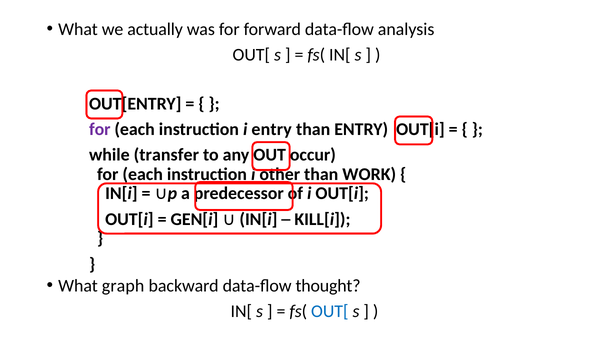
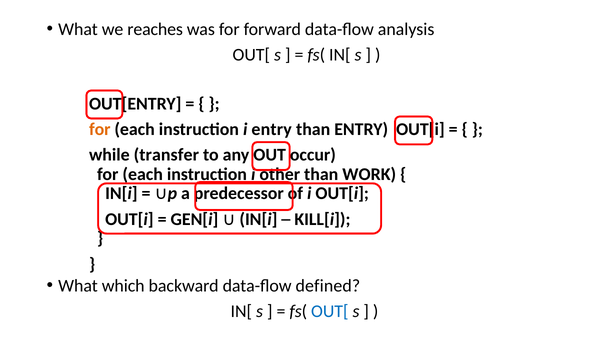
actually: actually -> reaches (155, 29)
for colour: purple -> orange (100, 129)
graph: graph -> which (123, 286)
thought: thought -> defined (328, 286)
